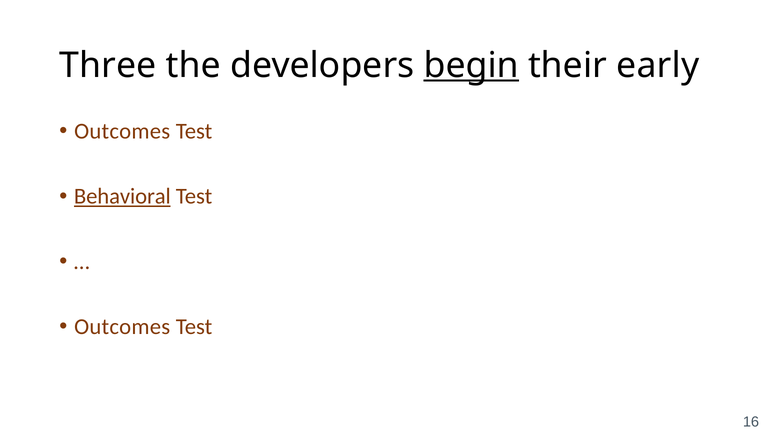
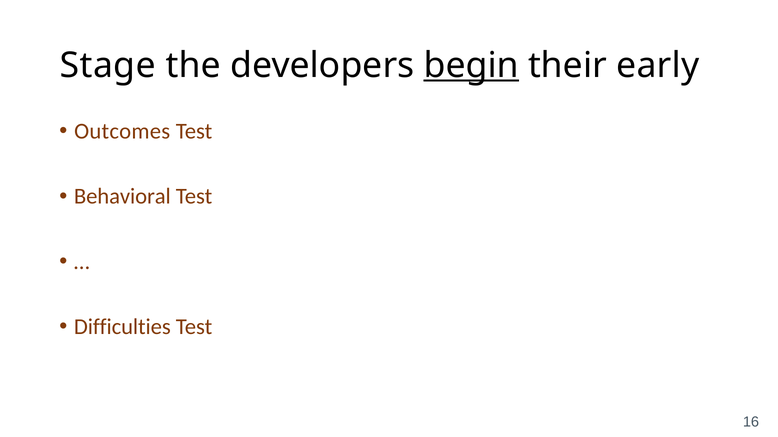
Three: Three -> Stage (108, 65)
Behavioral underline: present -> none (122, 197)
Outcomes: Outcomes -> Difficulties (122, 327)
